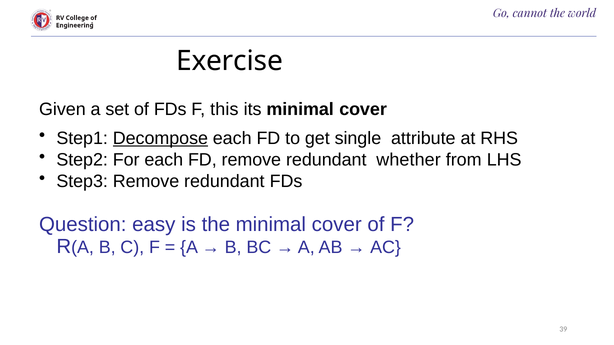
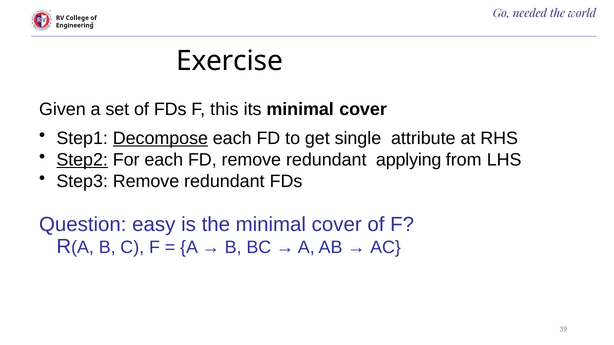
cannot: cannot -> needed (530, 14)
Step2 underline: none -> present (82, 160)
whether: whether -> applying (409, 160)
